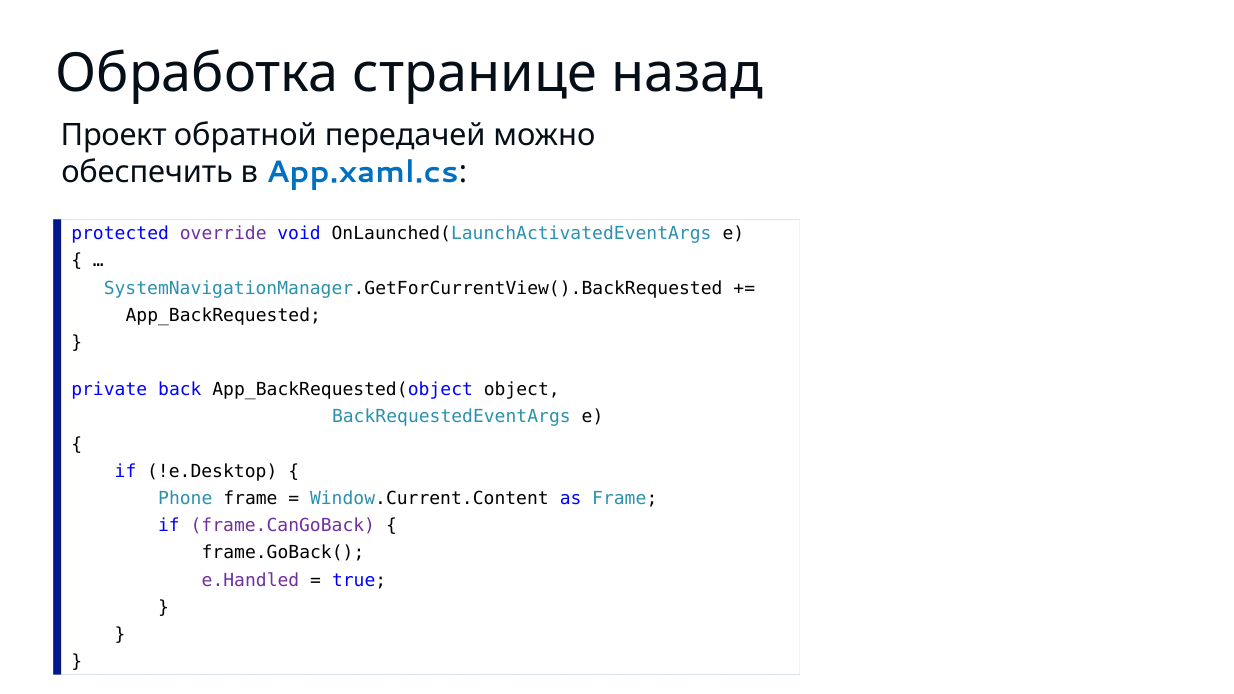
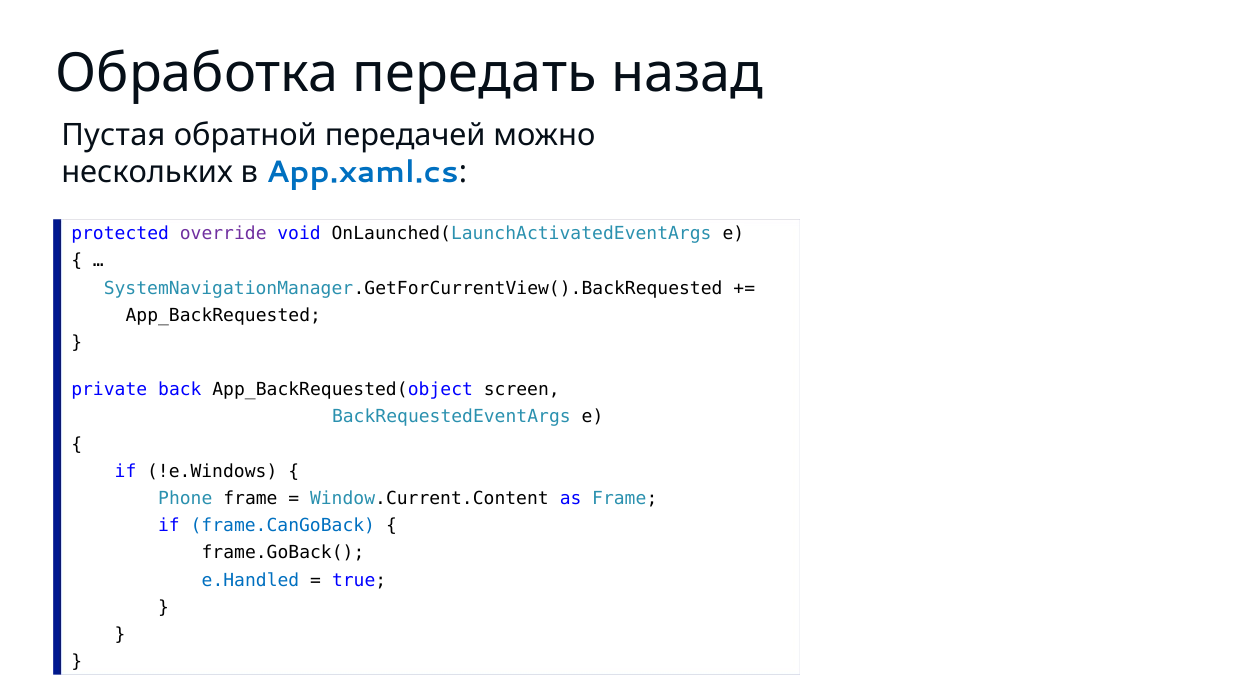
странице: странице -> передать (475, 73)
Проект: Проект -> Пустая (113, 135)
обеспечить: обеспечить -> нескольких (147, 172)
object: object -> screen (522, 390)
!e.Desktop: !e.Desktop -> !e.Windows (212, 471)
frame.CanGoBack colour: purple -> blue (283, 526)
e.Handled colour: purple -> blue (250, 580)
